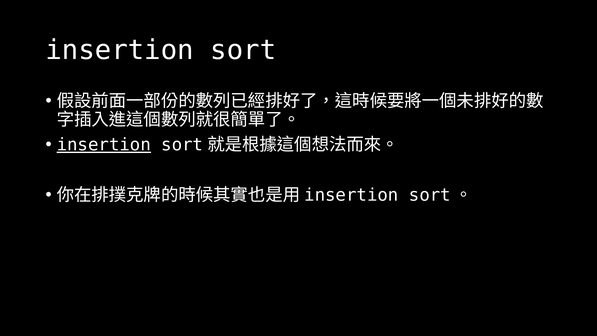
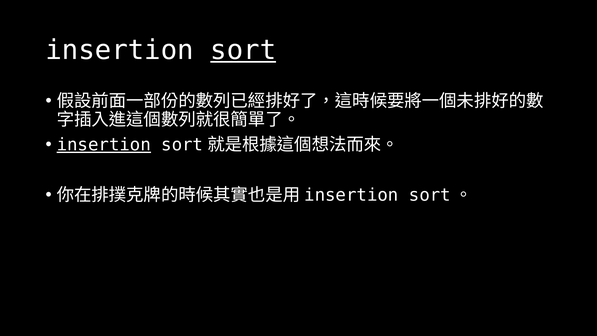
sort underline: none -> present (243, 50)
